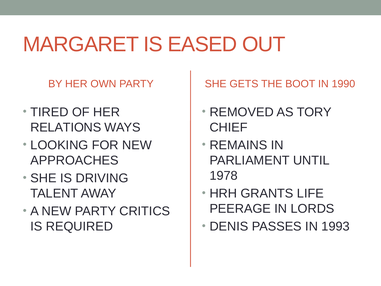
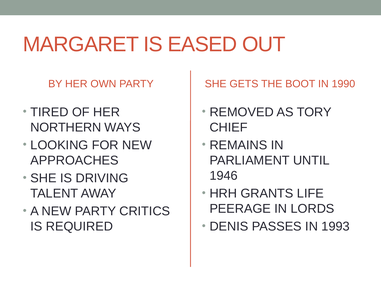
RELATIONS: RELATIONS -> NORTHERN (66, 127)
1978: 1978 -> 1946 (224, 176)
